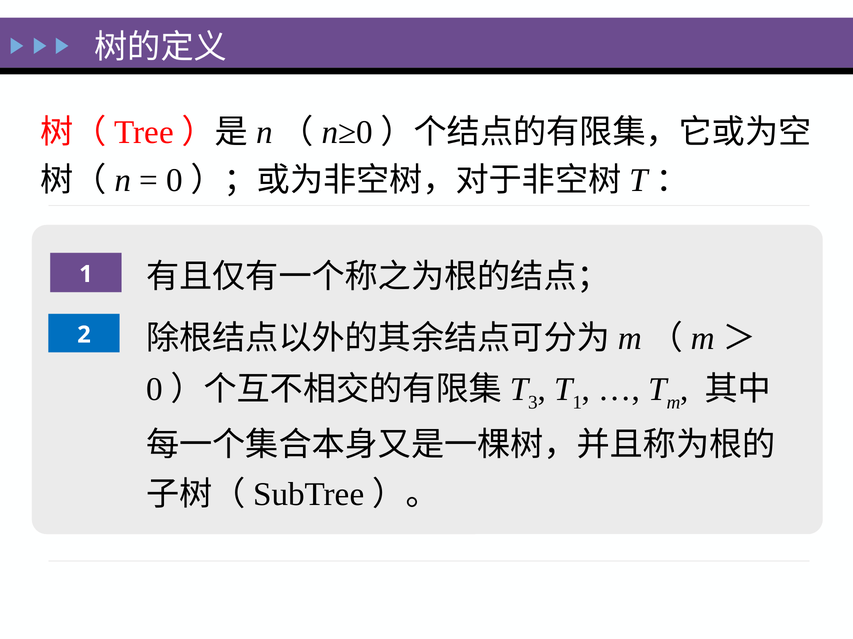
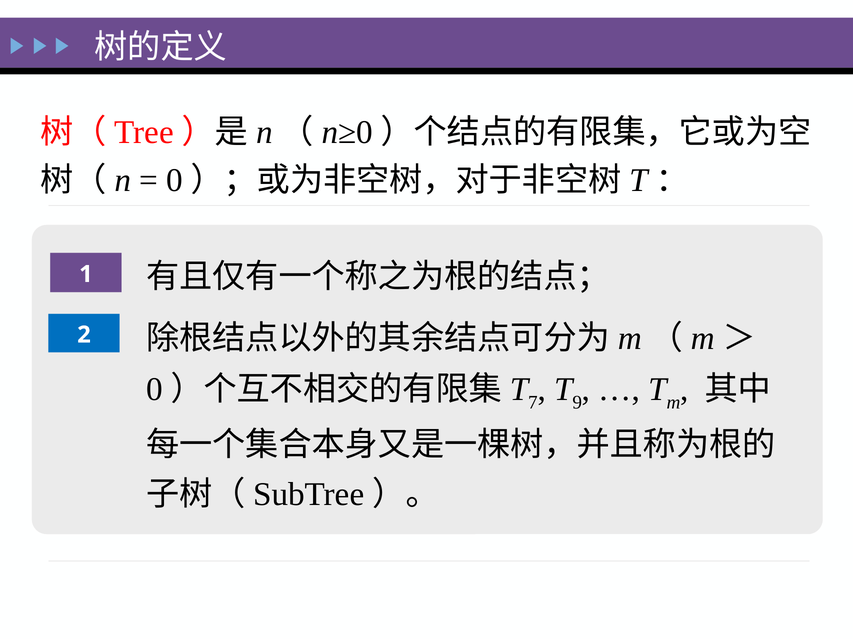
3: 3 -> 7 (533, 403)
1: 1 -> 9 (577, 403)
